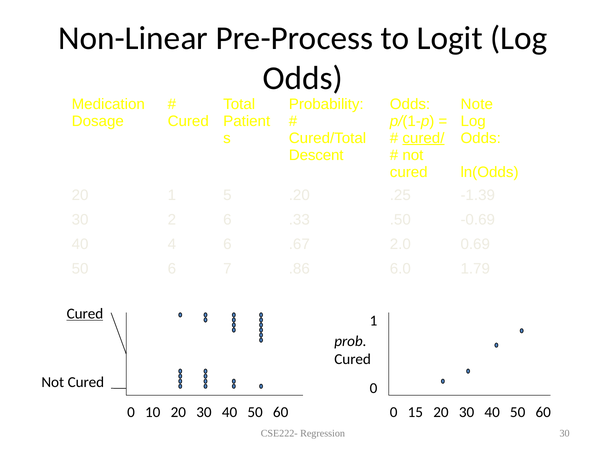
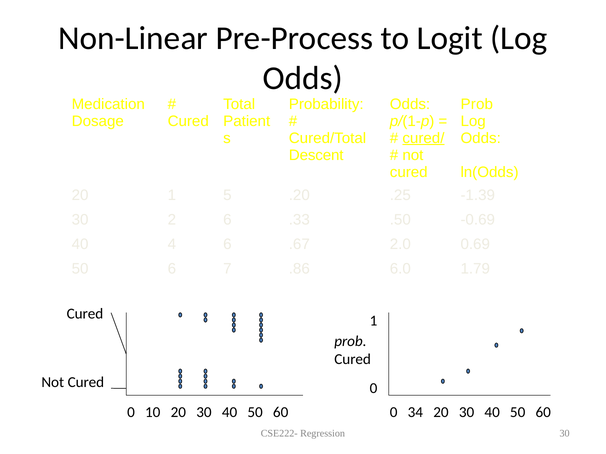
Note: Note -> Prob (477, 104)
Cured underline: present -> none (85, 314)
15: 15 -> 34 (415, 413)
